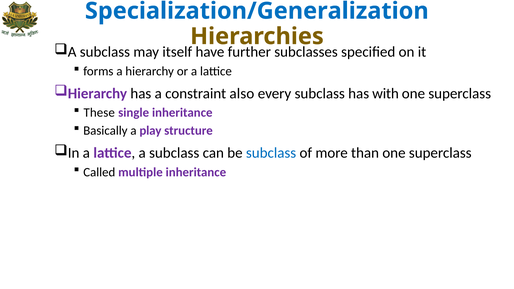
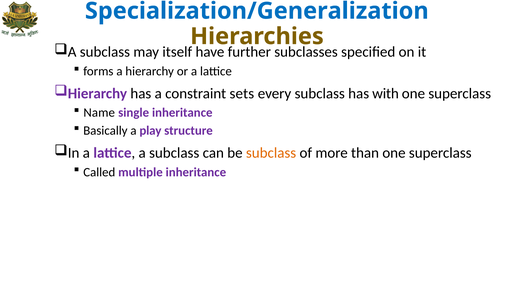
also: also -> sets (242, 93)
These: These -> Name (99, 113)
subclass colour: blue -> orange (271, 153)
